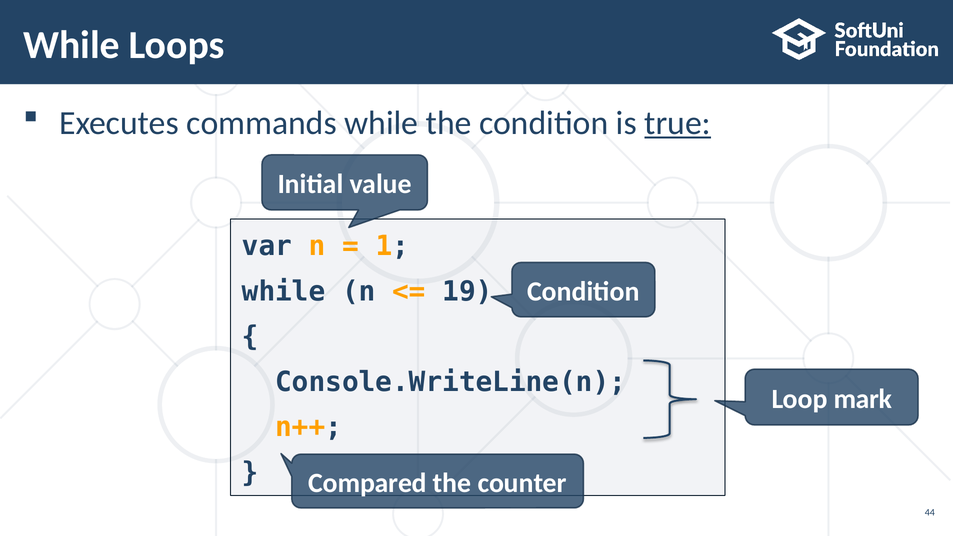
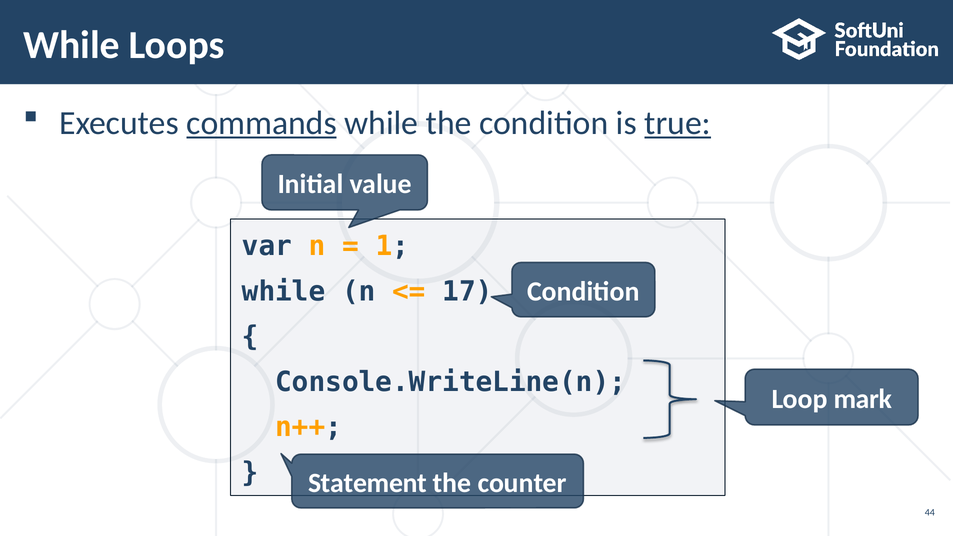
commands underline: none -> present (262, 123)
19: 19 -> 17 (467, 291)
Compared: Compared -> Statement (368, 483)
